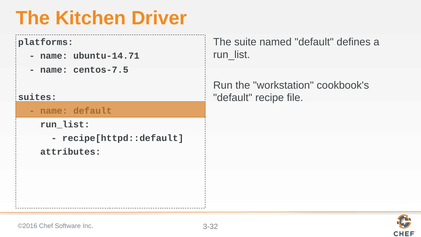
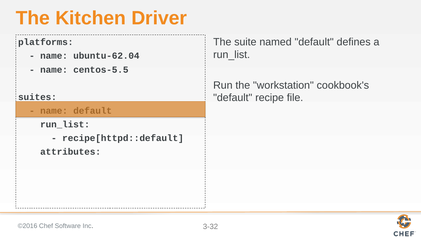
ubuntu-14.71: ubuntu-14.71 -> ubuntu-62.04 (106, 56)
centos-7.5: centos-7.5 -> centos-5.5 (101, 70)
